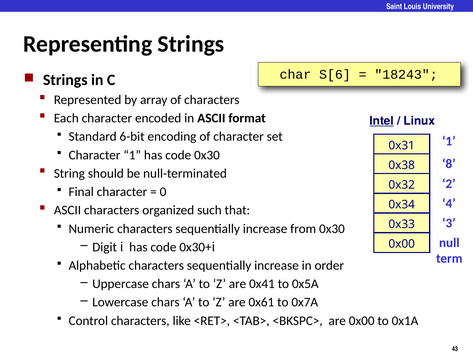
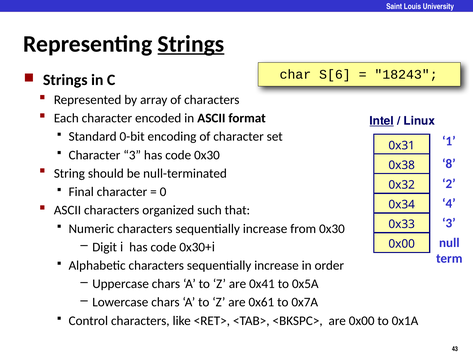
Strings underline: none -> present (191, 44)
6-bit: 6-bit -> 0-bit (132, 137)
Character 1: 1 -> 3 (132, 155)
